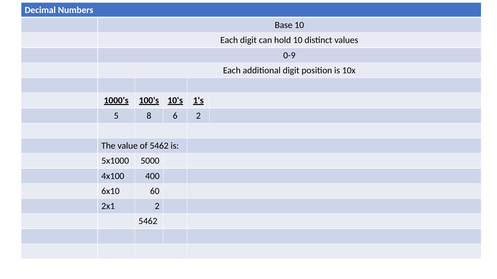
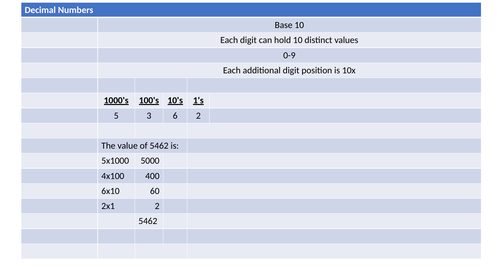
8: 8 -> 3 (149, 116)
